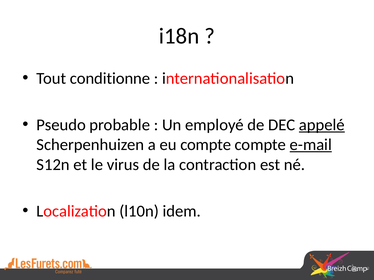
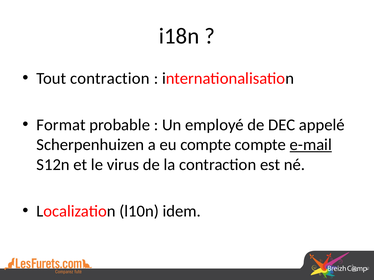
Tout conditionne: conditionne -> contraction (110, 78)
Pseudo: Pseudo -> Format (61, 125)
appelé underline: present -> none (322, 125)
